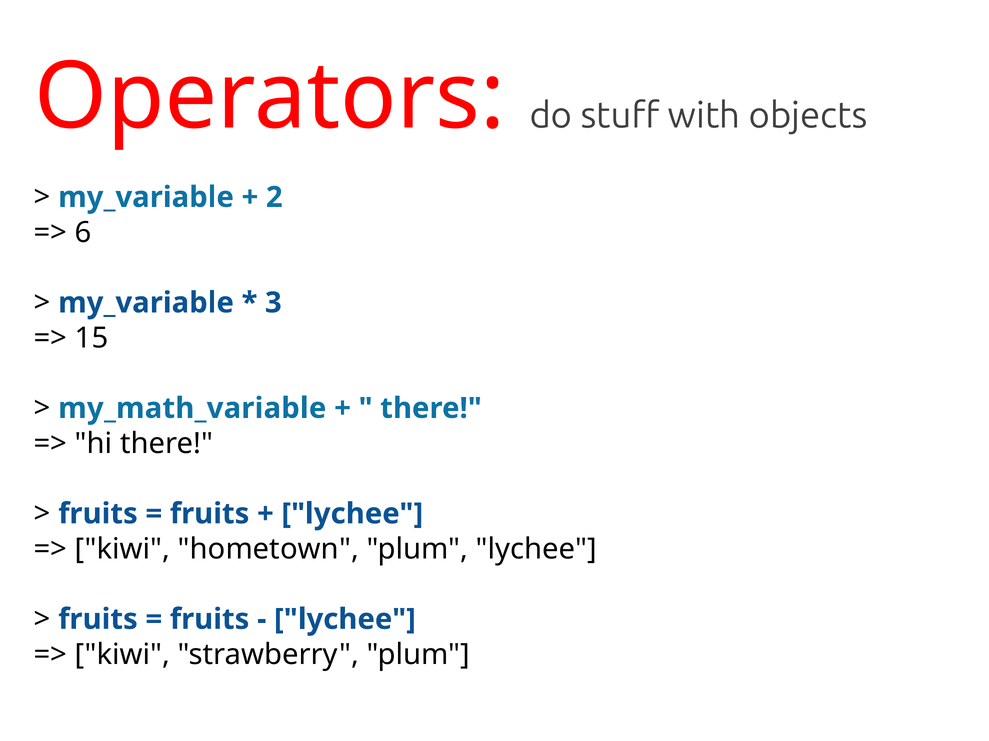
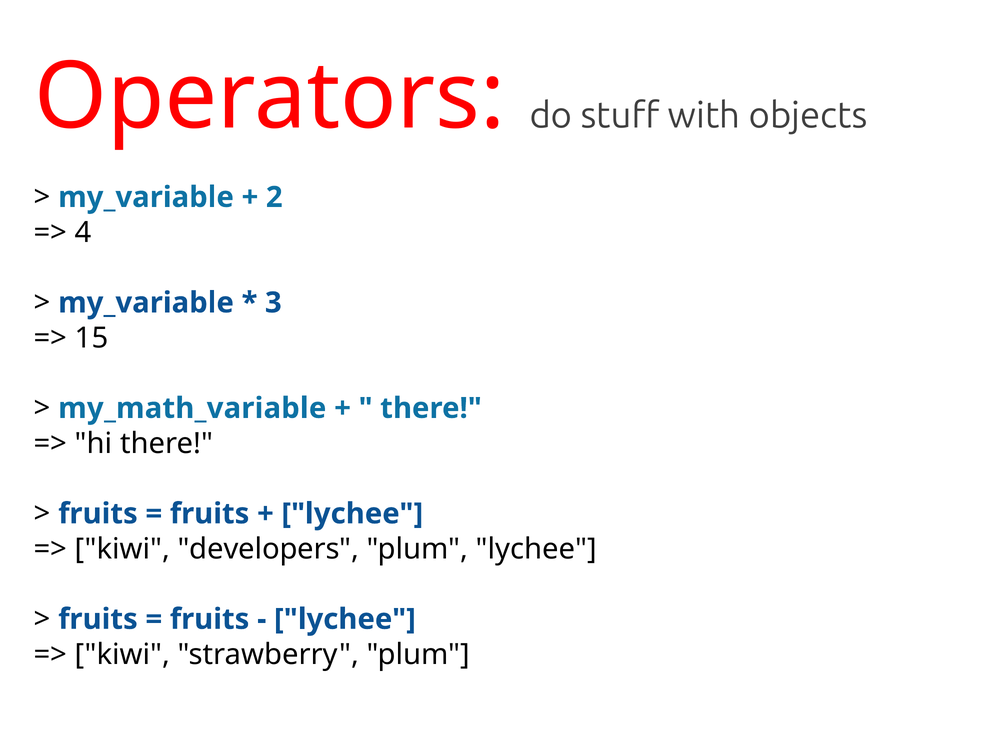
6: 6 -> 4 (83, 233)
hometown: hometown -> developers (268, 549)
